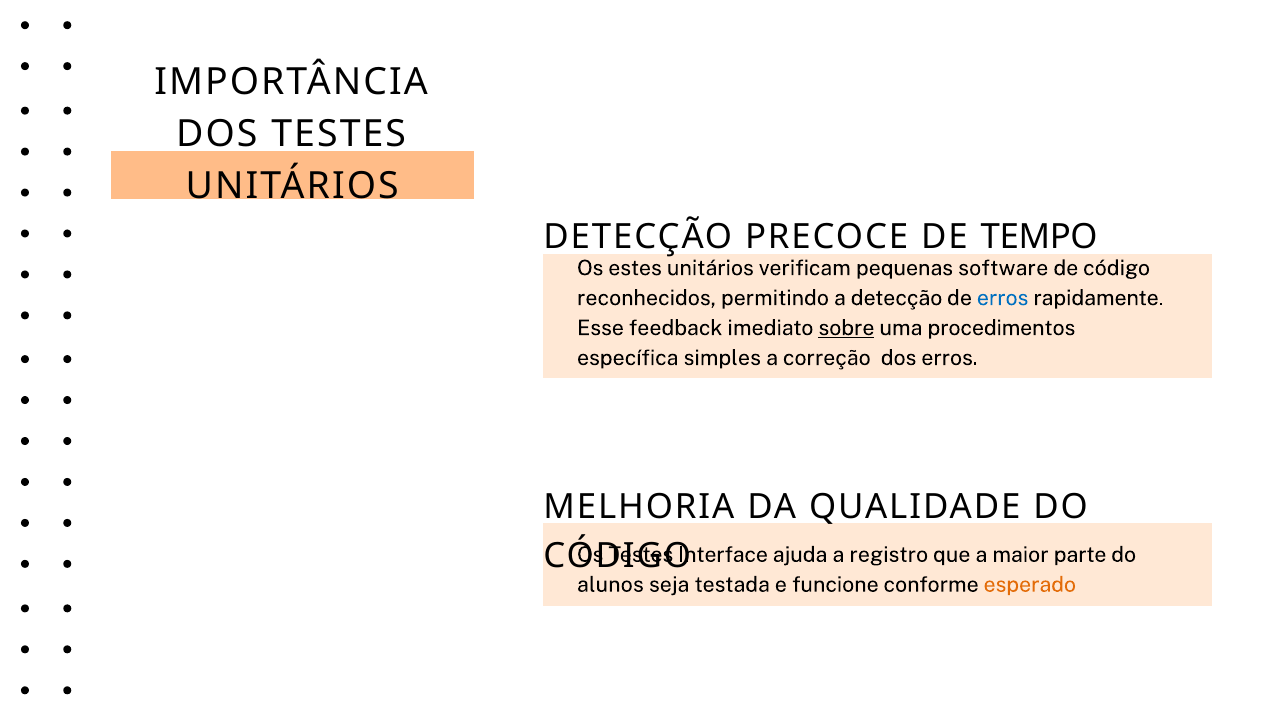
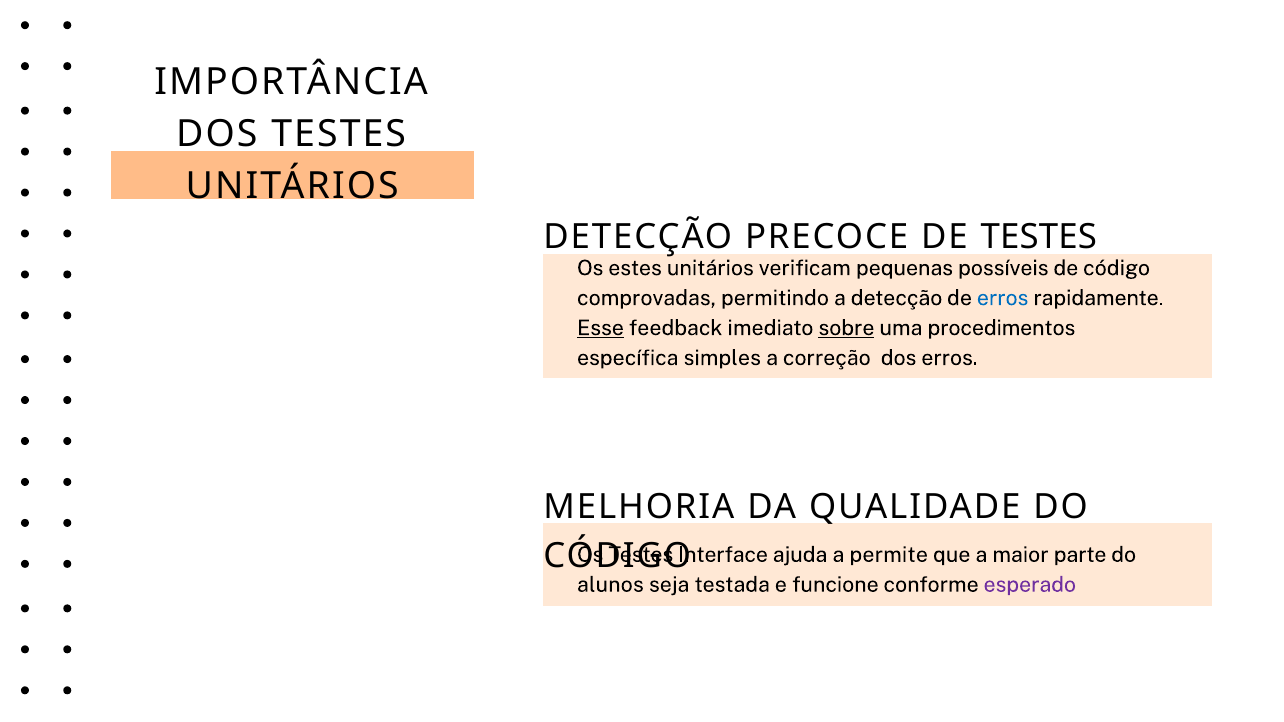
DE TEMPO: TEMPO -> TESTES (1039, 237)
software: software -> possíveis (1003, 268)
reconhecidos: reconhecidos -> comprovadas (646, 298)
Esse underline: none -> present (600, 328)
registro: registro -> permite (889, 555)
esperado colour: orange -> purple (1030, 585)
